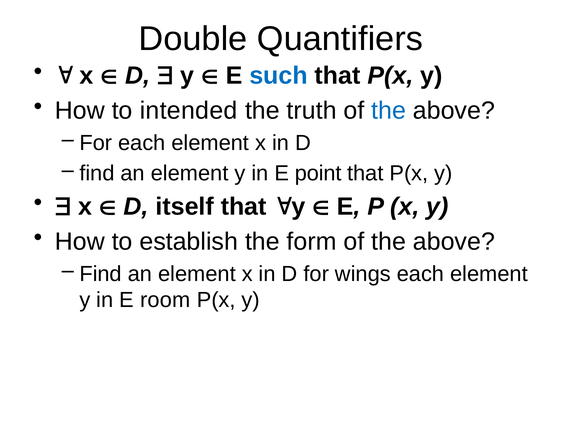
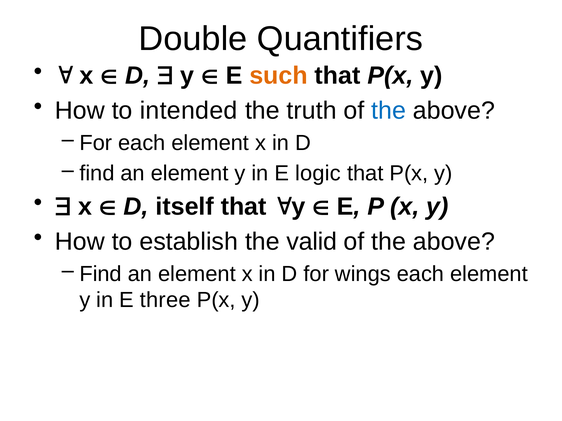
such colour: blue -> orange (279, 76)
point: point -> logic (318, 174)
form: form -> valid (312, 242)
room: room -> three (165, 300)
